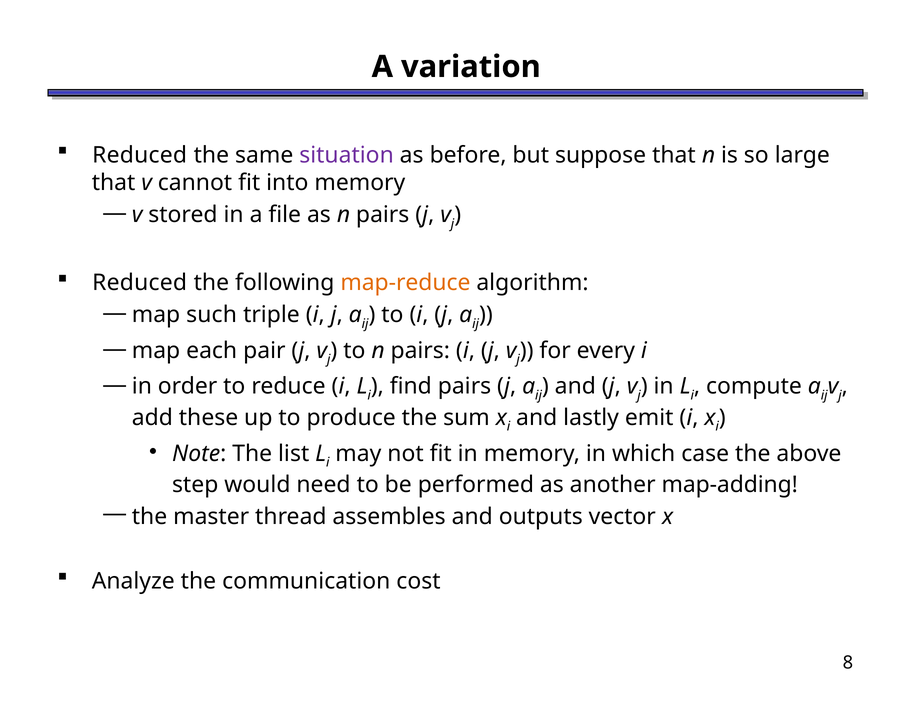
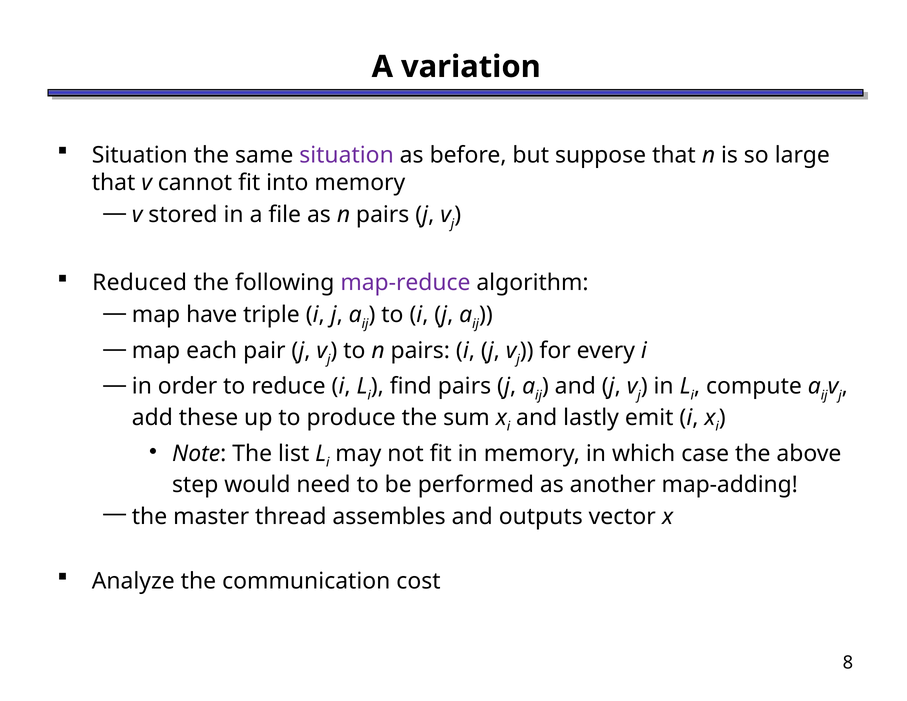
Reduced: Reduced -> Situation (140, 155)
map-reduce colour: orange -> purple (405, 283)
such: such -> have (212, 315)
